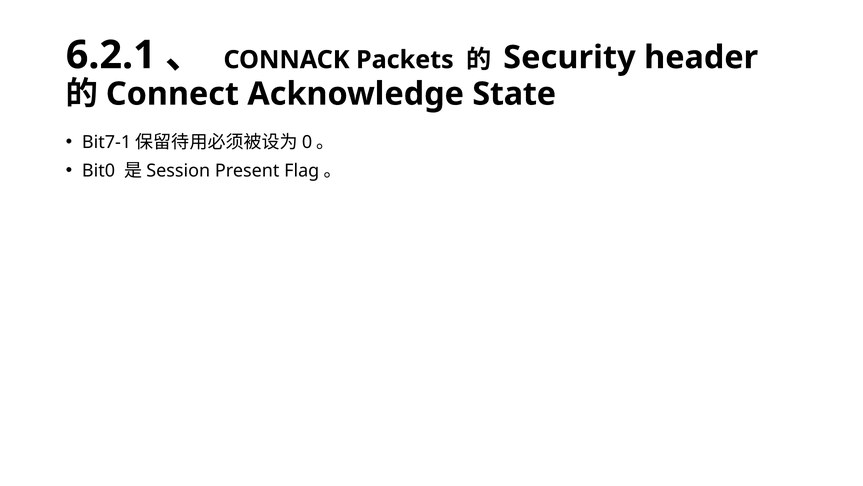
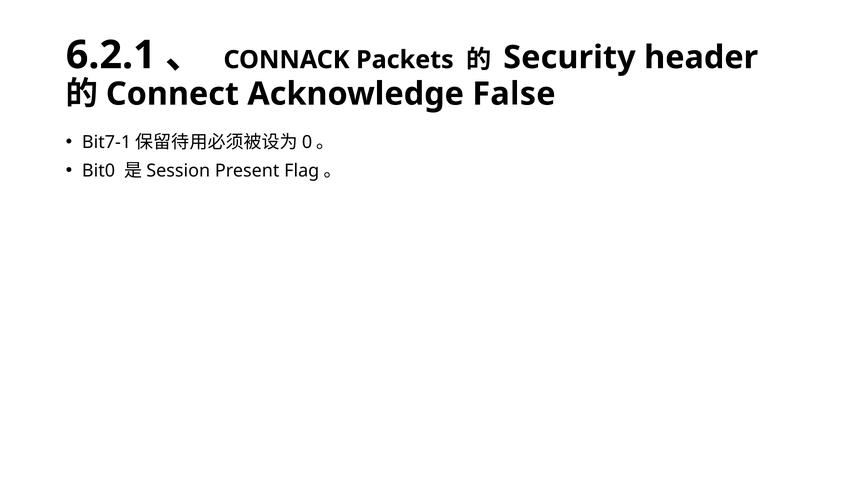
State: State -> False (514, 94)
